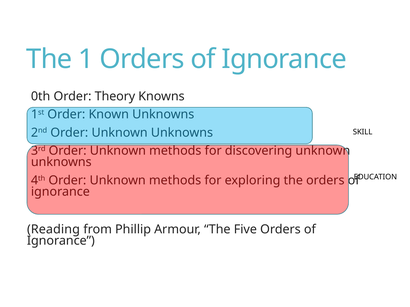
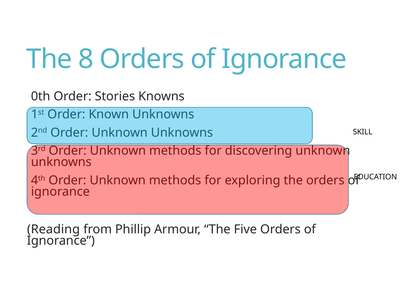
1: 1 -> 8 (86, 59)
Theory: Theory -> Stories (115, 96)
